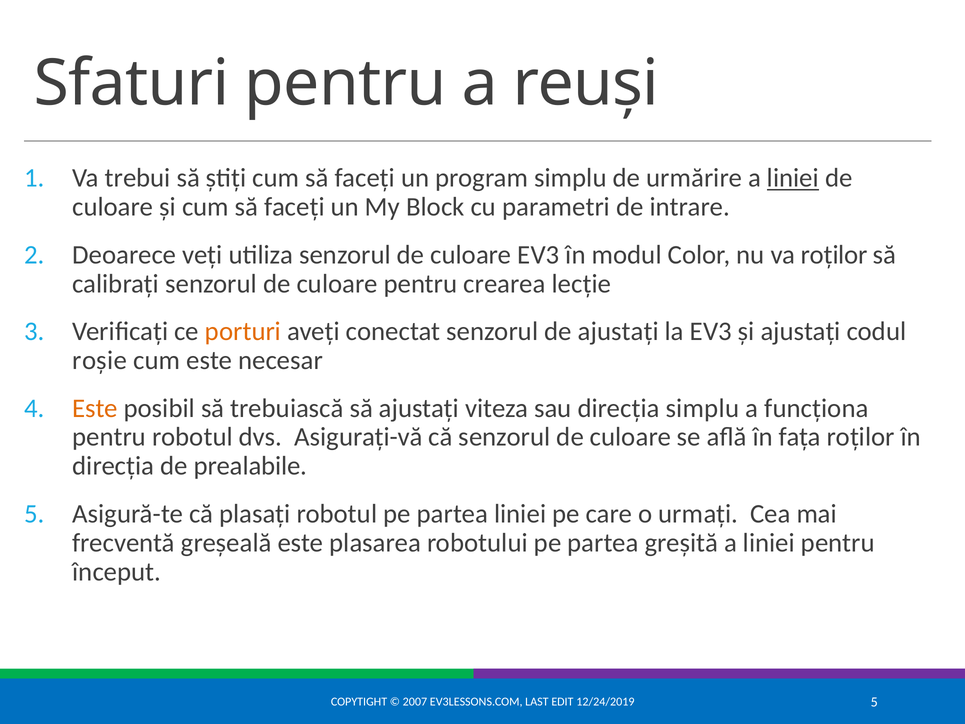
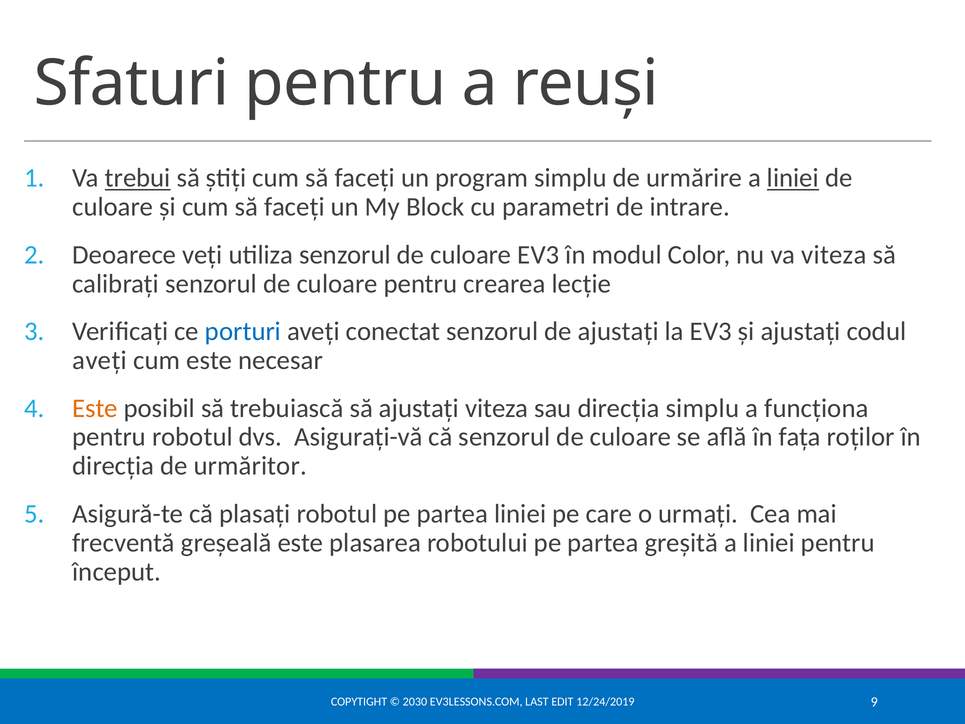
trebui underline: none -> present (138, 178)
va roților: roților -> viteza (834, 255)
porturi colour: orange -> blue (243, 331)
roșie: roșie -> aveți (100, 360)
prealabile: prealabile -> urmăritor (250, 466)
2007: 2007 -> 2030 (415, 702)
12/24/2019 5: 5 -> 9 (874, 702)
